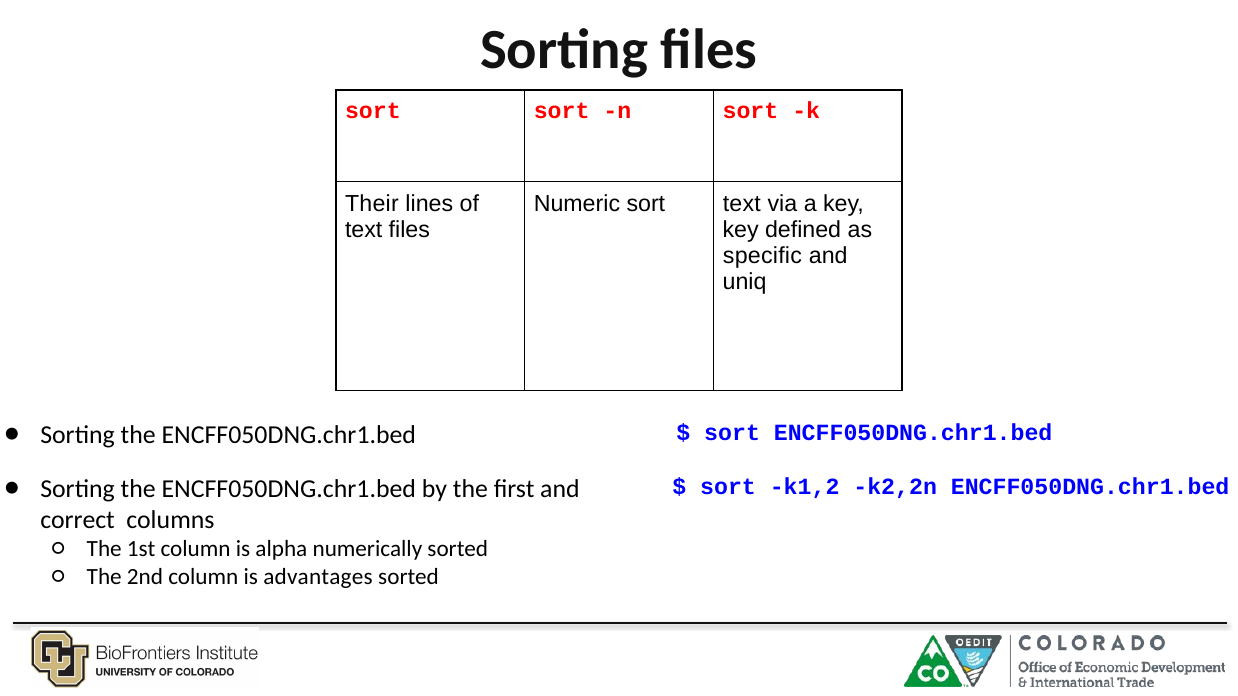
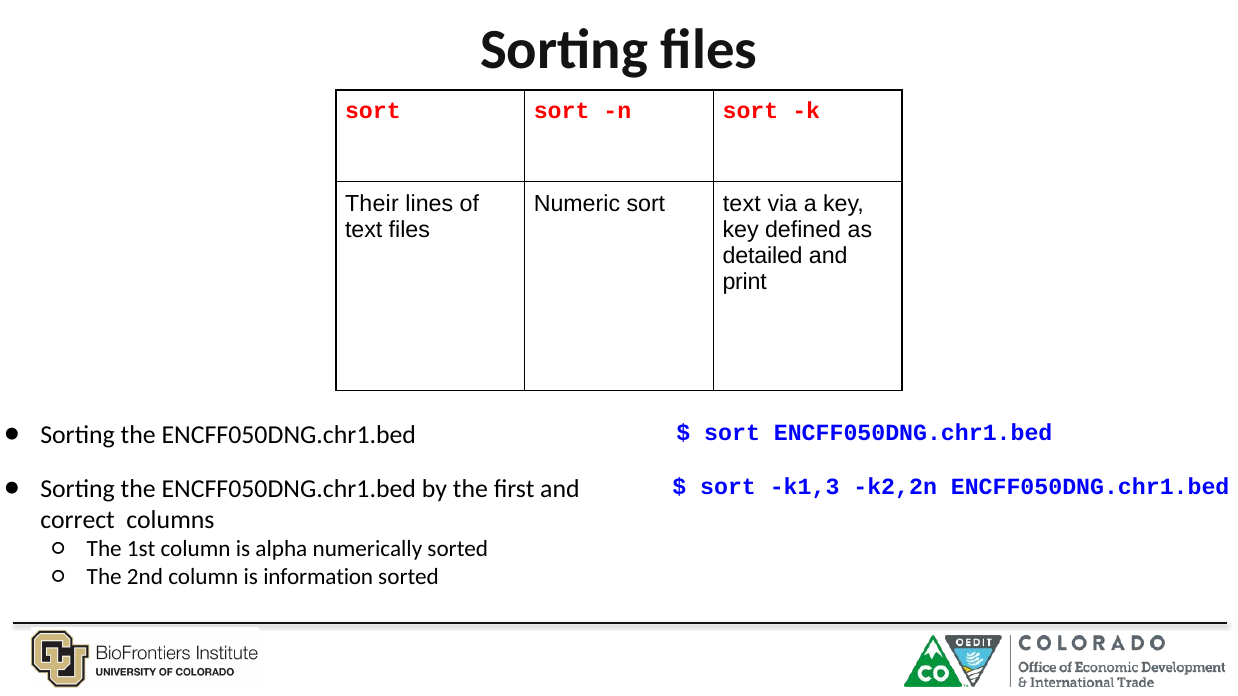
specific: specific -> detailed (763, 256)
uniq: uniq -> print (745, 282)
k1,2: k1,2 -> k1,3 (805, 487)
advantages: advantages -> information (318, 577)
